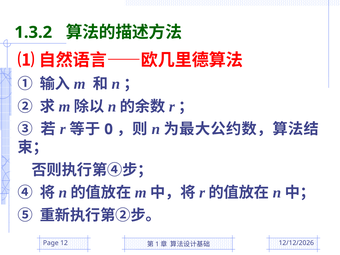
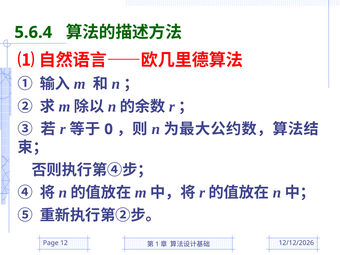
1.3.2: 1.3.2 -> 5.6.4 (33, 32)
